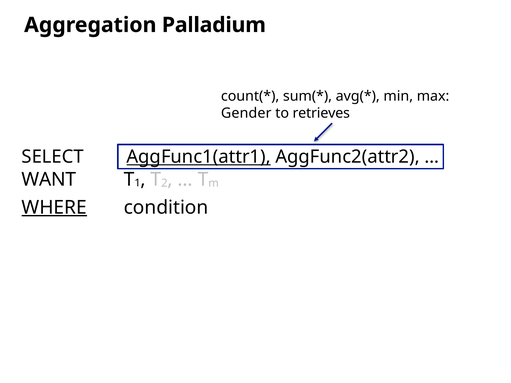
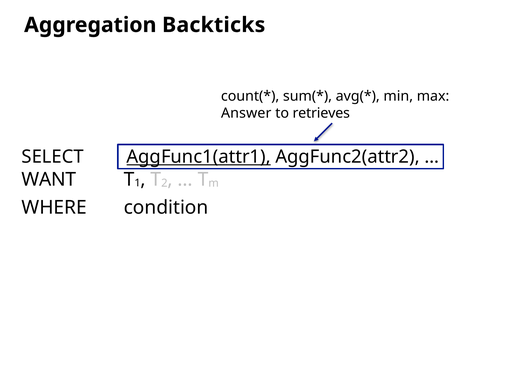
Palladium: Palladium -> Backticks (214, 25)
Gender: Gender -> Answer (246, 113)
WHERE underline: present -> none (54, 208)
